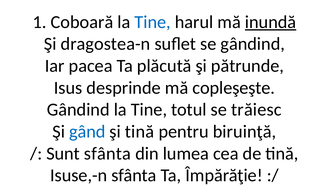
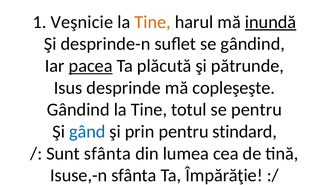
Coboară: Coboară -> Veşnicie (82, 22)
Tine colour: blue -> orange (153, 22)
dragostea-n: dragostea-n -> desprinde-n (105, 44)
pacea underline: none -> present (91, 66)
se trăiesc: trăiesc -> pentru (256, 110)
şi tină: tină -> prin (140, 132)
biruinţă: biruinţă -> stindard (245, 132)
